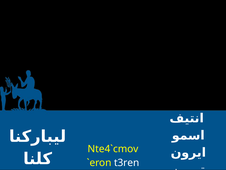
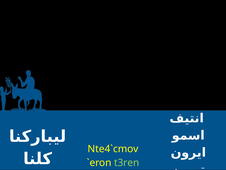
t3ren colour: white -> light green (127, 162)
